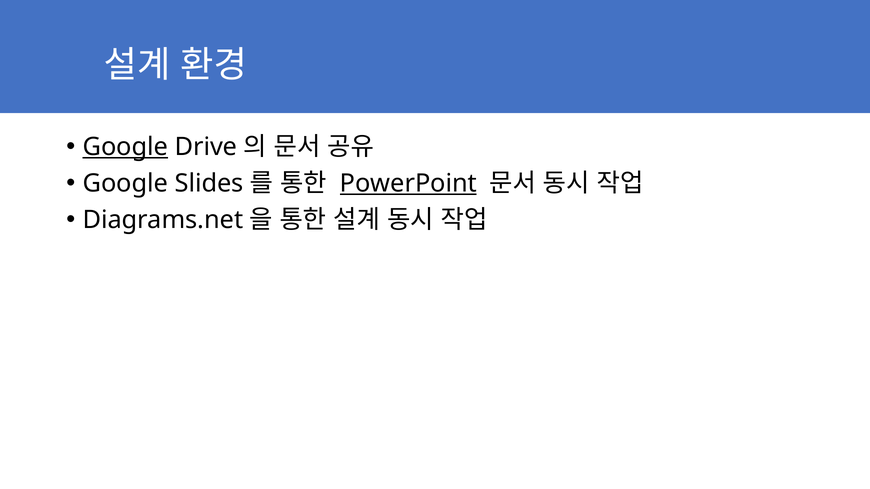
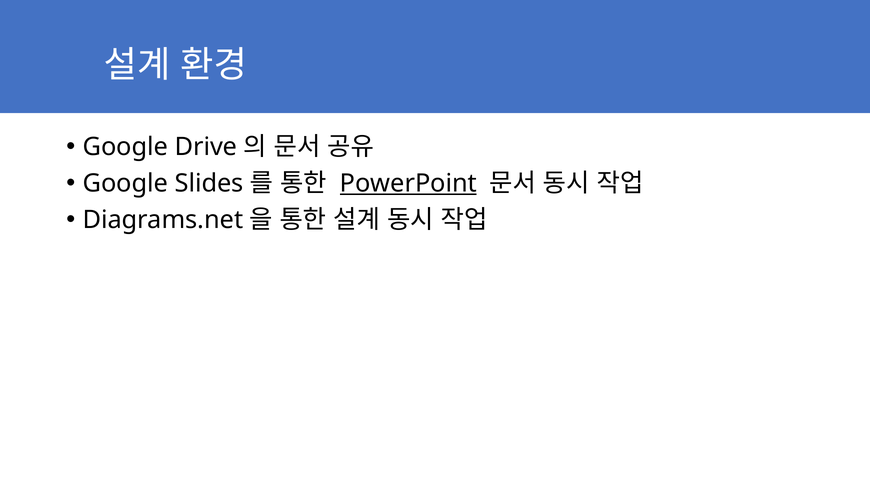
Google underline: present -> none (125, 147)
